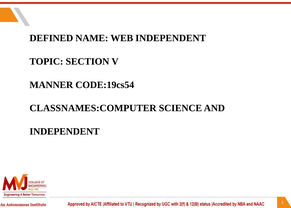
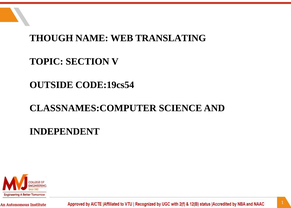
DEFINED: DEFINED -> THOUGH (51, 38)
WEB INDEPENDENT: INDEPENDENT -> TRANSLATING (171, 38)
MANNER: MANNER -> OUTSIDE (51, 85)
